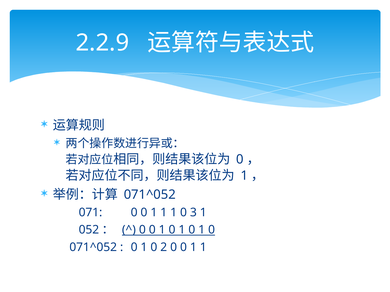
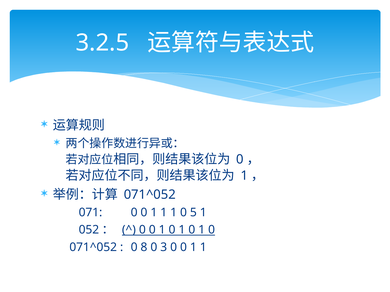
2.2.9: 2.2.9 -> 3.2.5 (102, 43)
3: 3 -> 5 (193, 213)
1: 1 -> 8 (144, 248)
2: 2 -> 3 (164, 248)
